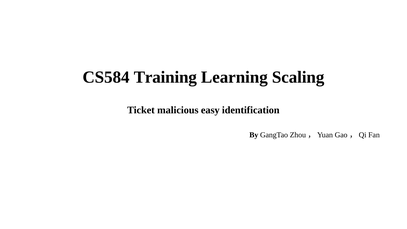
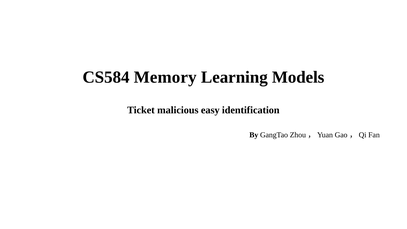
Training: Training -> Memory (165, 77)
Scaling: Scaling -> Models (298, 77)
